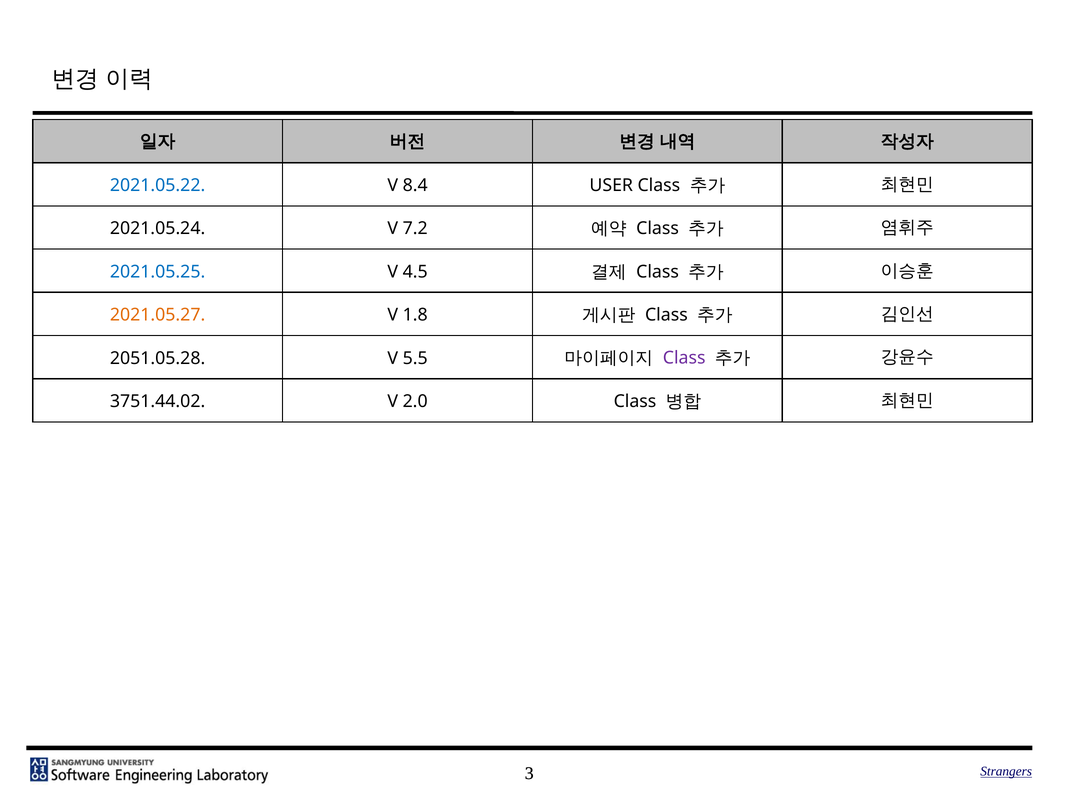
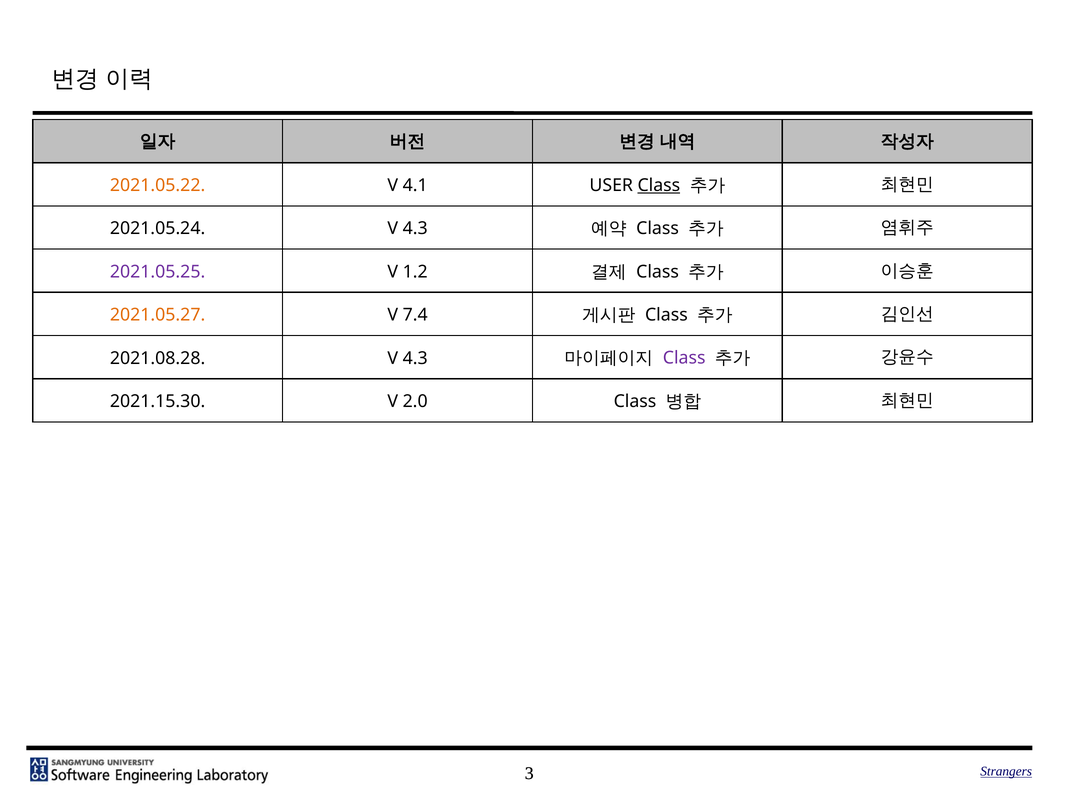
2021.05.22 colour: blue -> orange (158, 185)
8.4: 8.4 -> 4.1 (415, 185)
Class underline: none -> present (659, 185)
2021.05.24 V 7.2: 7.2 -> 4.3 (415, 228)
2021.05.25 colour: blue -> purple (158, 272)
4.5: 4.5 -> 1.2 (415, 272)
1.8: 1.8 -> 7.4 (415, 315)
2051.05.28: 2051.05.28 -> 2021.08.28 (158, 358)
5.5: 5.5 -> 4.3 (415, 358)
3751.44.02: 3751.44.02 -> 2021.15.30 (158, 401)
